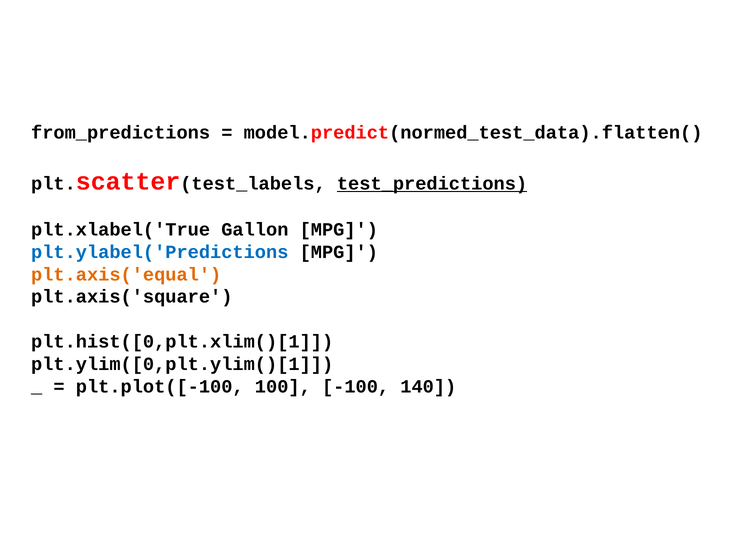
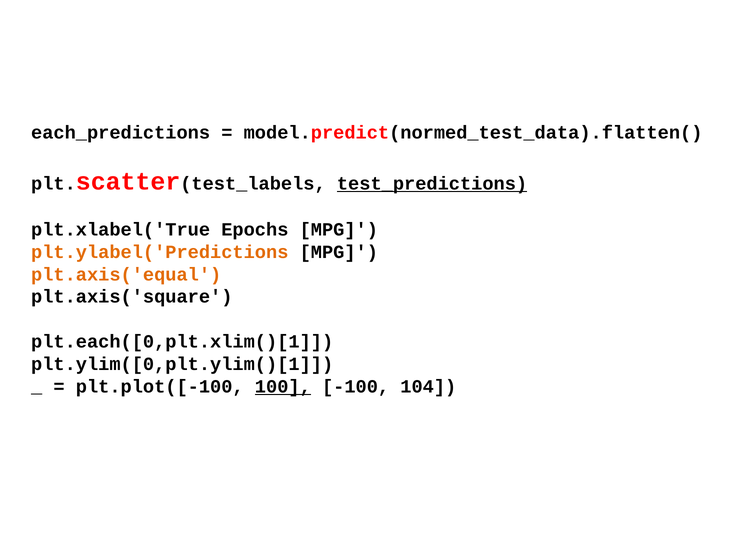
from_predictions: from_predictions -> each_predictions (121, 132)
Gallon: Gallon -> Epochs (255, 229)
plt.ylabel('Predictions colour: blue -> orange (160, 252)
plt.hist([0,plt.xlim()[1: plt.hist([0,plt.xlim()[1 -> plt.each([0,plt.xlim()[1 (182, 341)
100 underline: none -> present (283, 386)
140: 140 -> 104 (428, 386)
